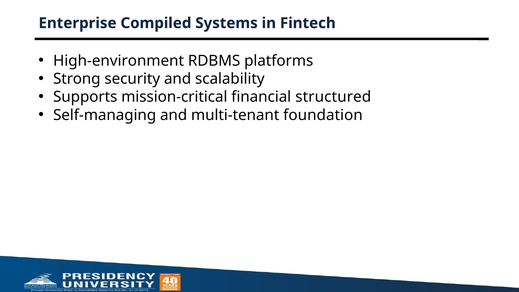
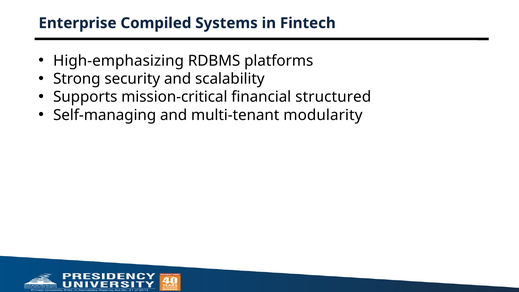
High-environment: High-environment -> High-emphasizing (119, 61)
foundation: foundation -> modularity (323, 115)
